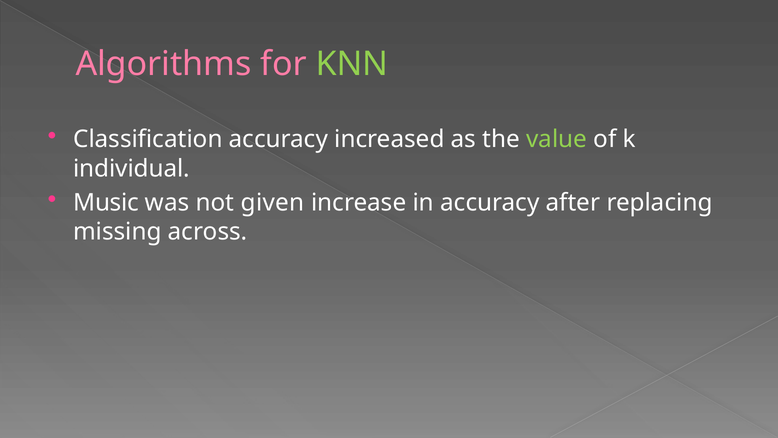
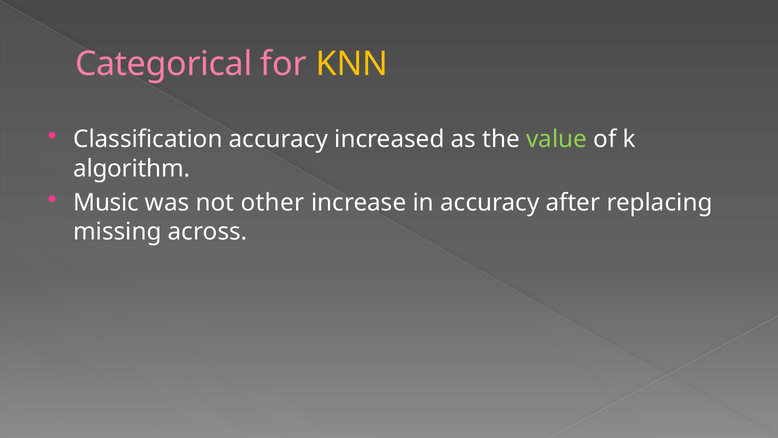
Algorithms: Algorithms -> Categorical (164, 64)
KNN colour: light green -> yellow (352, 64)
individual: individual -> algorithm (132, 168)
given: given -> other (273, 203)
